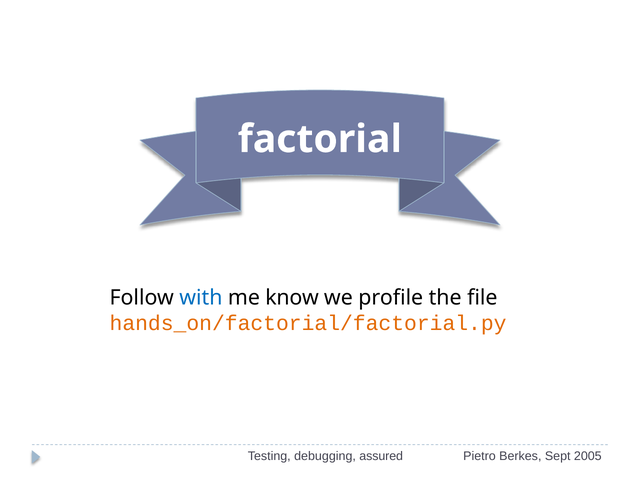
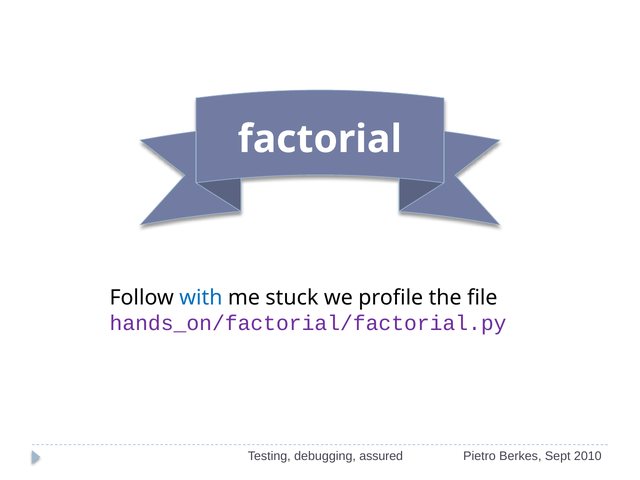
know: know -> stuck (292, 298)
hands_on/factorial/factorial.py colour: orange -> purple (308, 323)
2005: 2005 -> 2010 (588, 456)
